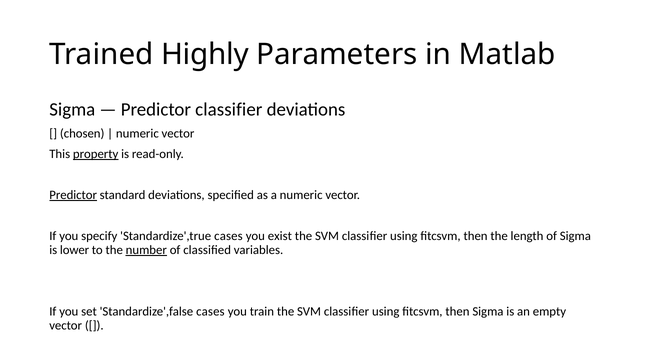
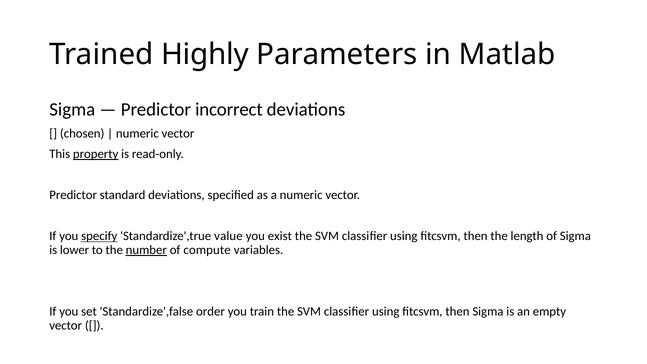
Predictor classifier: classifier -> incorrect (229, 109)
Predictor underline: present -> none (73, 195)
specify underline: none -> present (99, 236)
Standardize',true cases: cases -> value (228, 236)
classiﬁed: classiﬁed -> compute (207, 250)
Standardize',false cases: cases -> order (210, 312)
